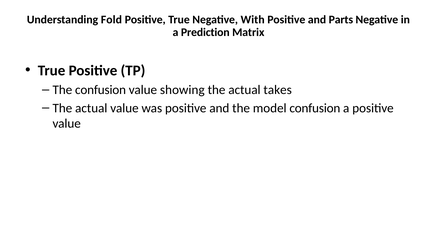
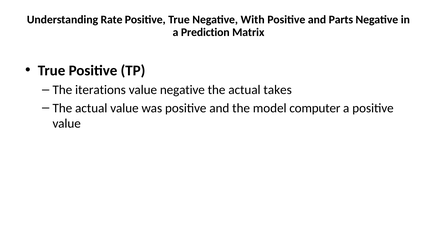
Fold: Fold -> Rate (112, 20)
The confusion: confusion -> iterations (100, 90)
value showing: showing -> negative (182, 90)
model confusion: confusion -> computer (315, 108)
